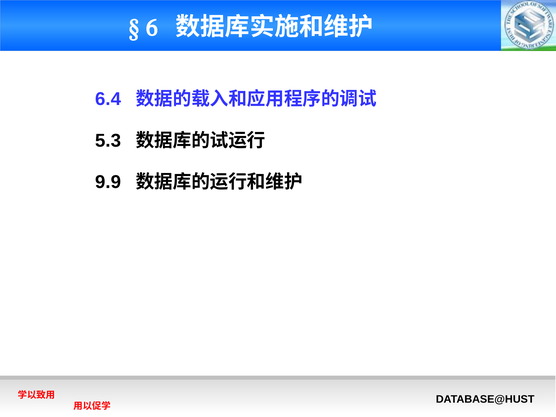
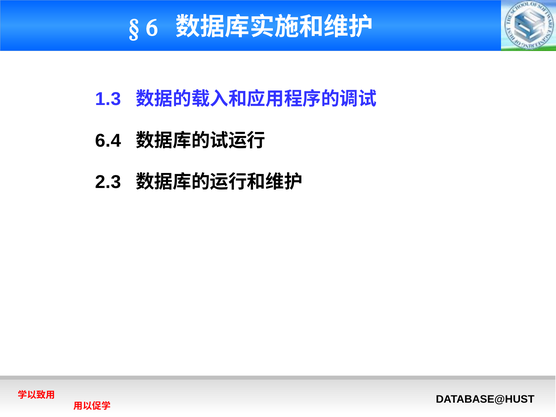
6.4: 6.4 -> 1.3 (108, 99)
5.3: 5.3 -> 6.4 (108, 141)
9.9: 9.9 -> 2.3 (108, 182)
